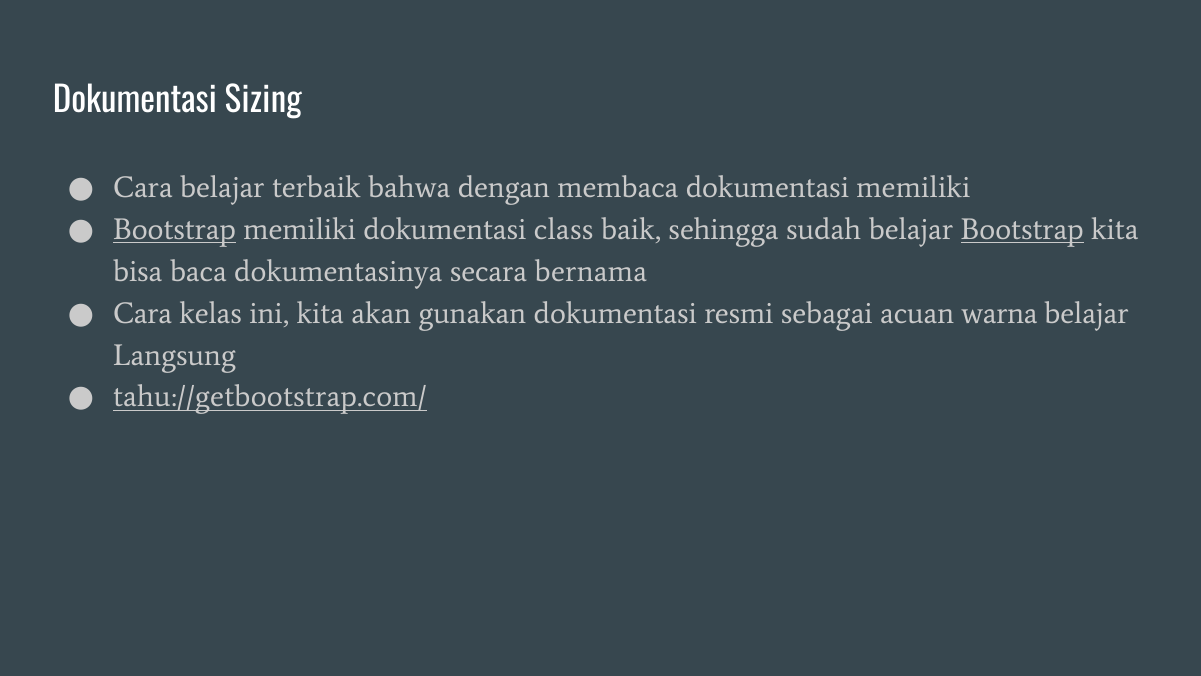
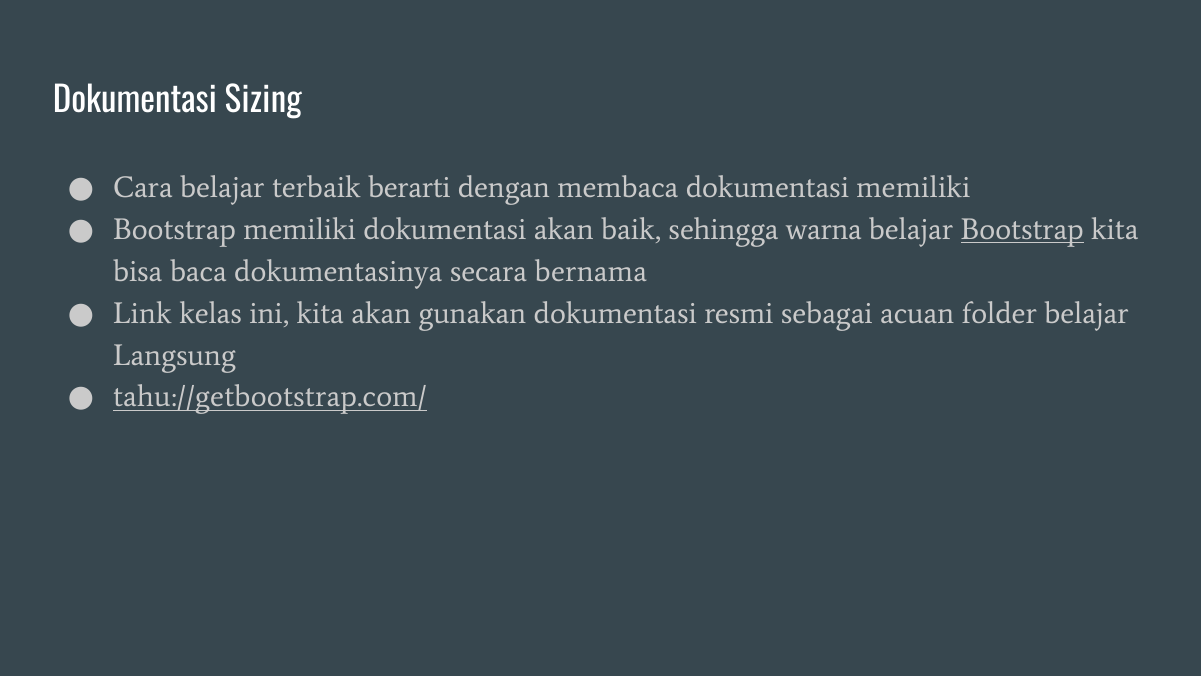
bahwa: bahwa -> berarti (409, 187)
Bootstrap underline: present -> none (174, 229)
dokumentasi class: class -> akan (564, 229)
sudah: sudah -> warna (824, 229)
Cara: Cara -> Link (142, 313)
warna: warna -> folder (999, 313)
